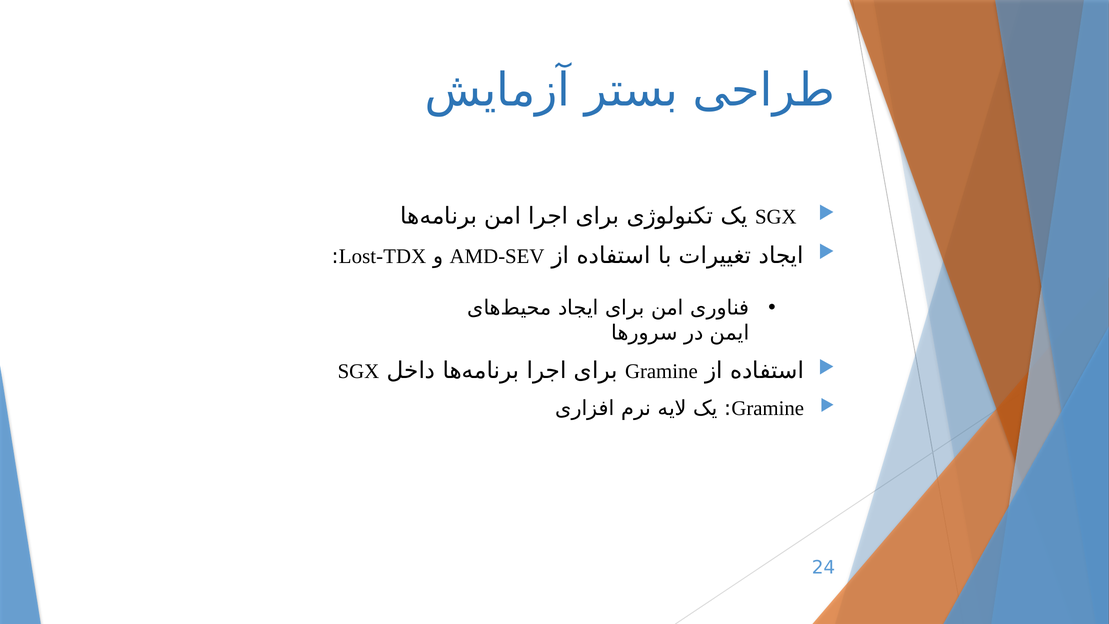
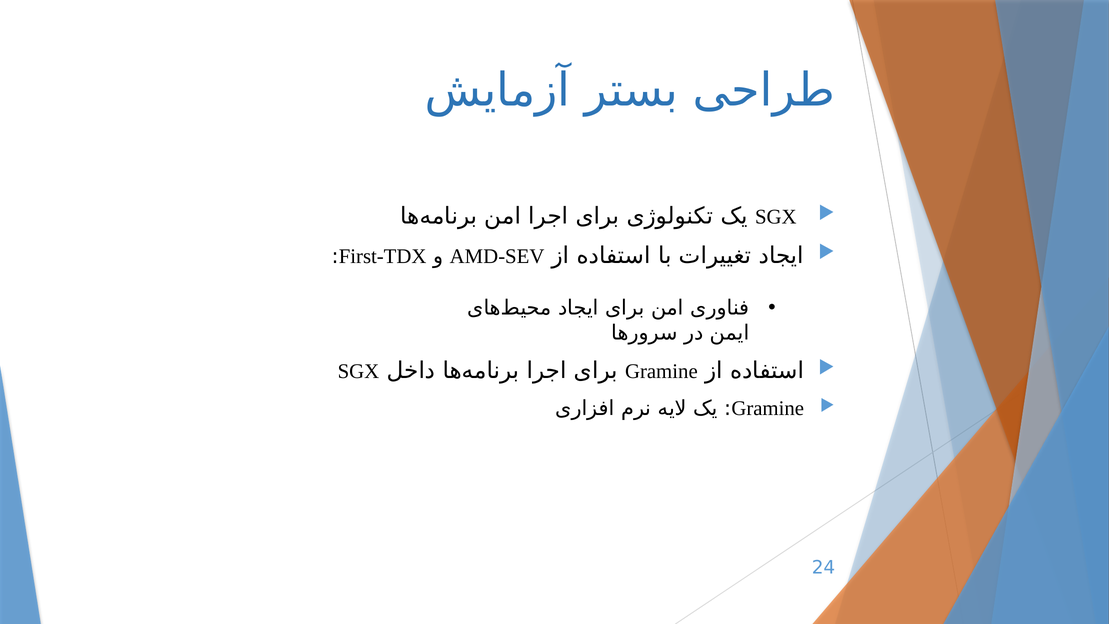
Lost-TDX: Lost-TDX -> First-TDX (383, 256)
